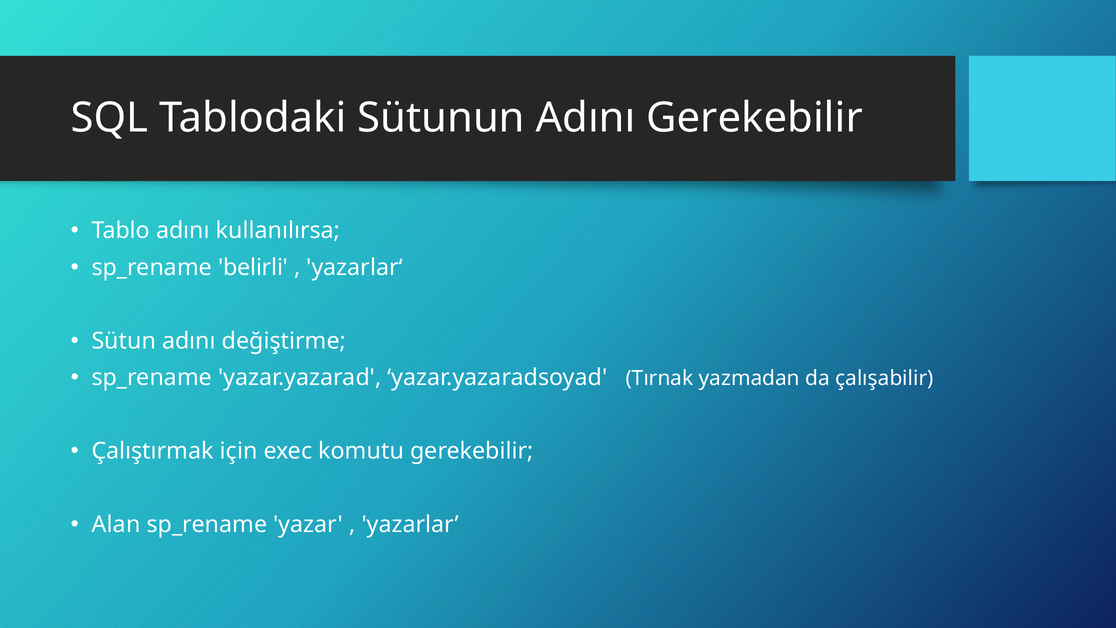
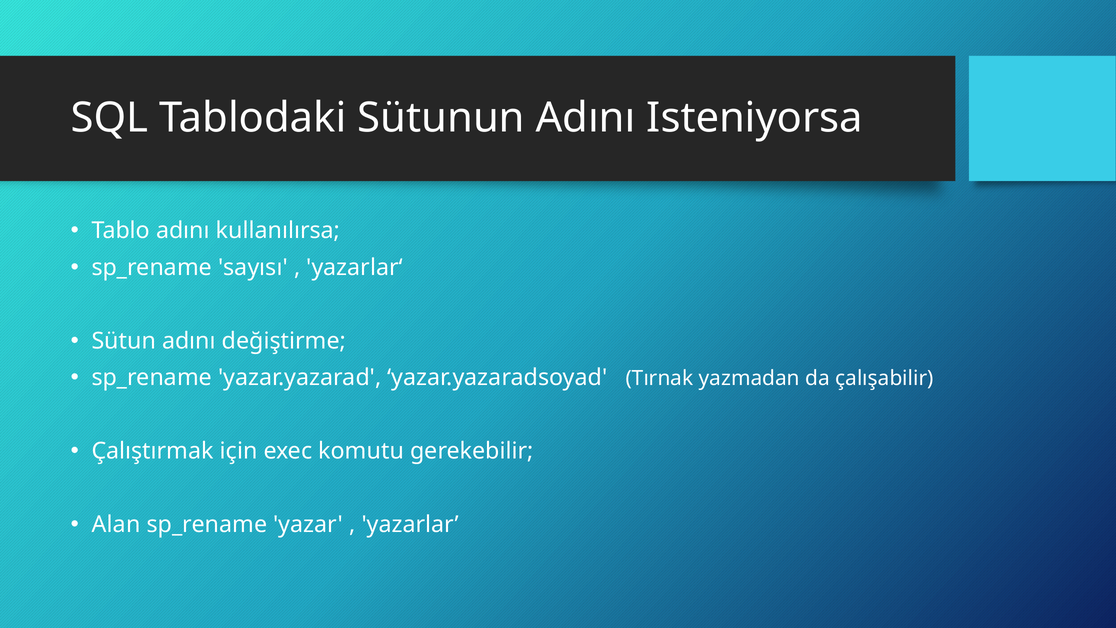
Adını Gerekebilir: Gerekebilir -> Isteniyorsa (755, 118)
belirli: belirli -> sayısı (253, 267)
